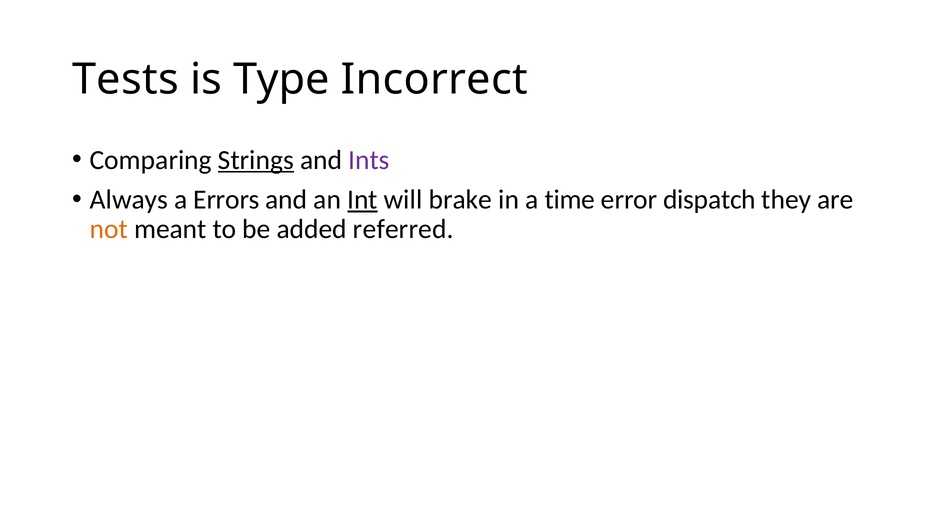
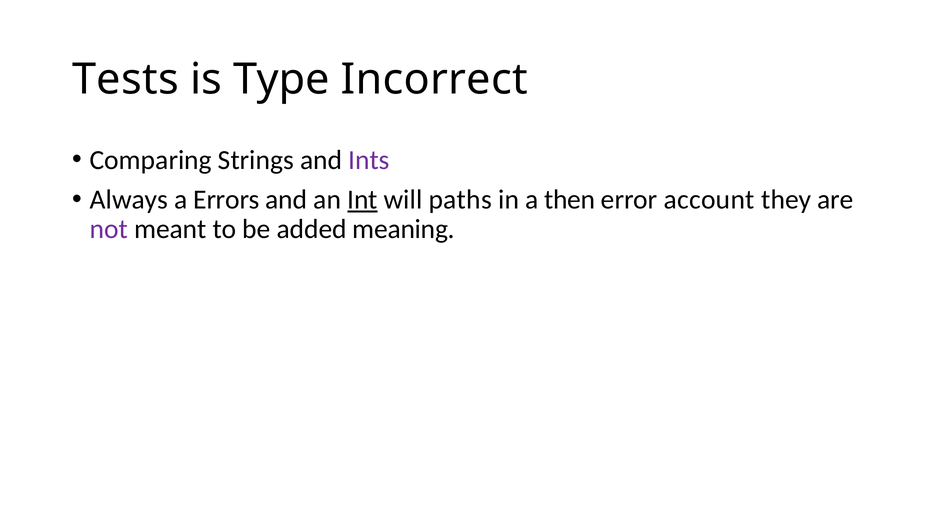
Strings underline: present -> none (256, 160)
brake: brake -> paths (460, 199)
time: time -> then (570, 199)
dispatch: dispatch -> account (709, 199)
not colour: orange -> purple (109, 229)
referred: referred -> meaning (404, 229)
